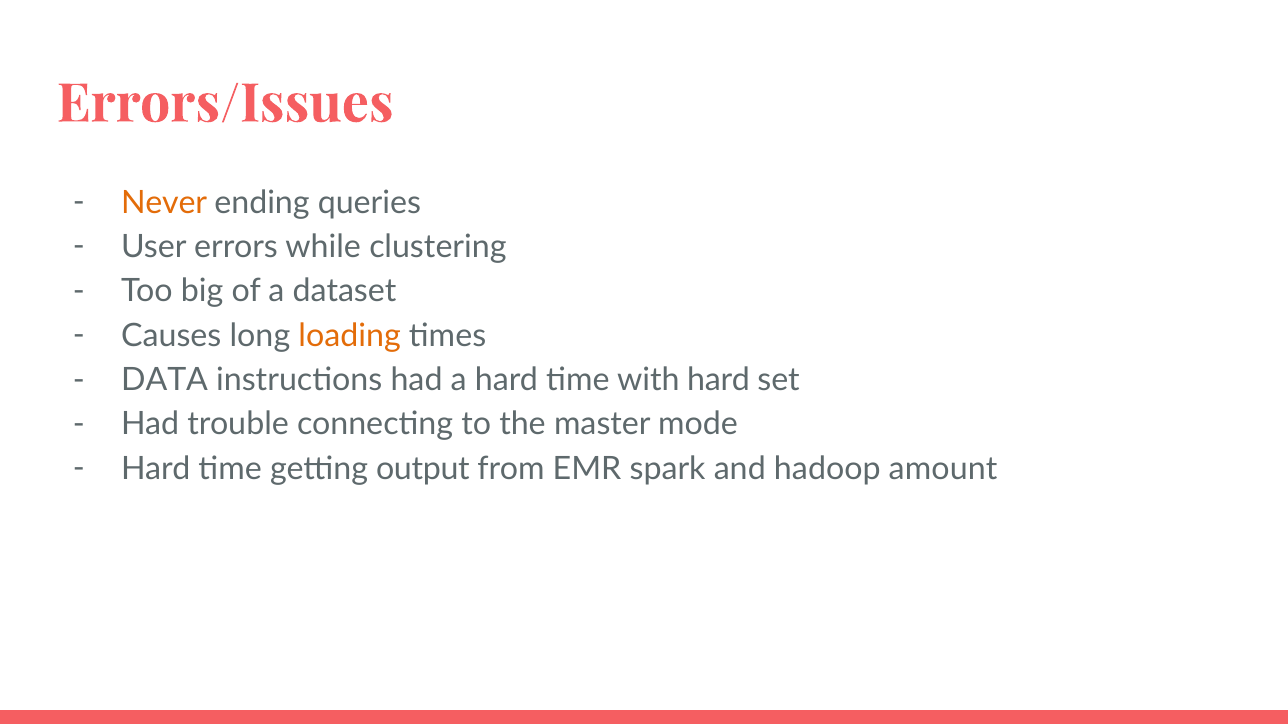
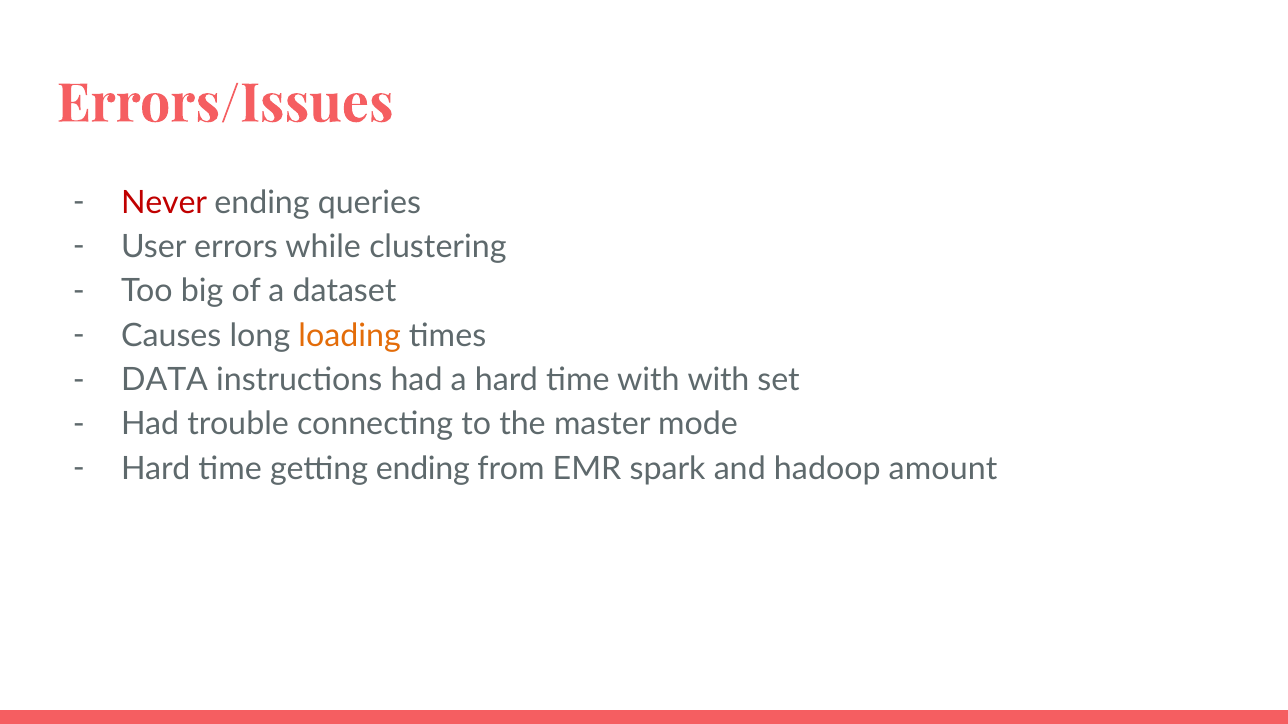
Never colour: orange -> red (164, 203)
with hard: hard -> with (719, 380)
getting output: output -> ending (423, 469)
